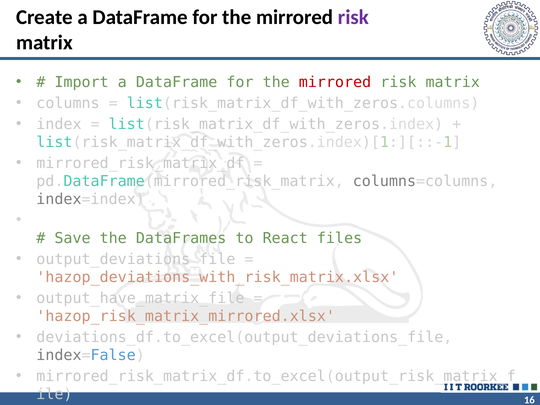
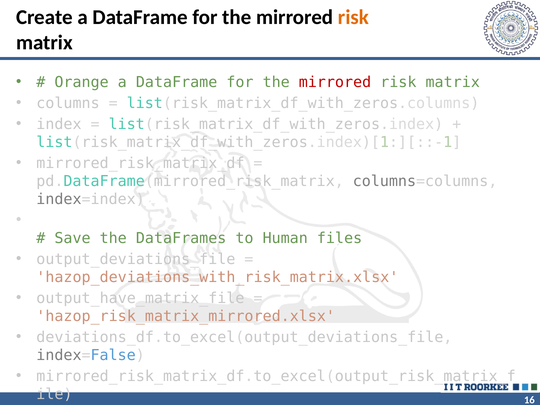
risk colour: purple -> orange (353, 17)
Import: Import -> Orange (82, 82)
React: React -> Human (285, 238)
